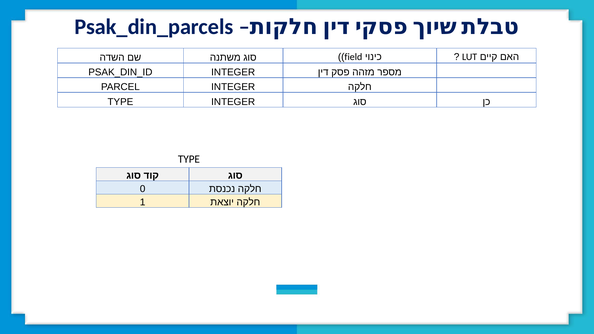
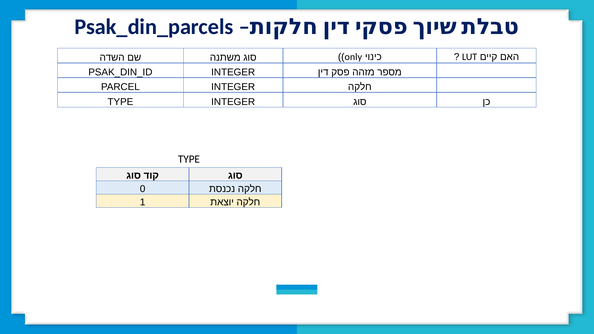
field: field -> only (353, 57)
